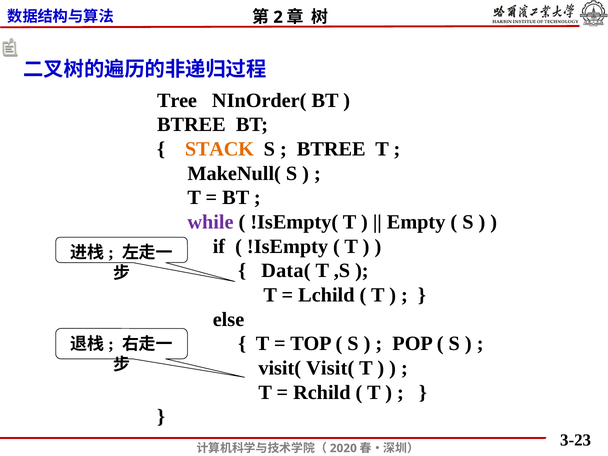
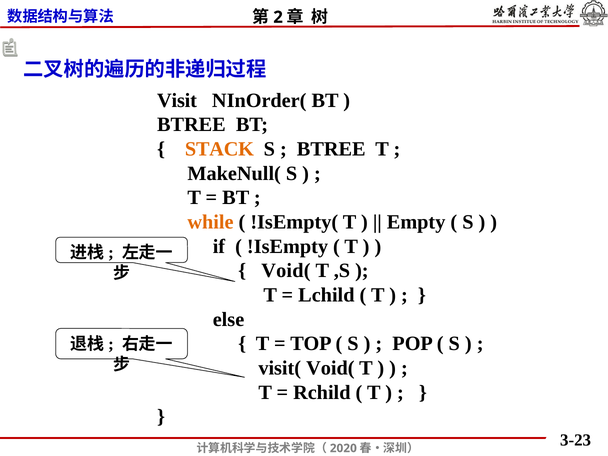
Tree: Tree -> Visit (177, 100)
while colour: purple -> orange (210, 222)
Data(: Data( -> Void( (286, 271)
visit( Visit(: Visit( -> Void( (330, 368)
